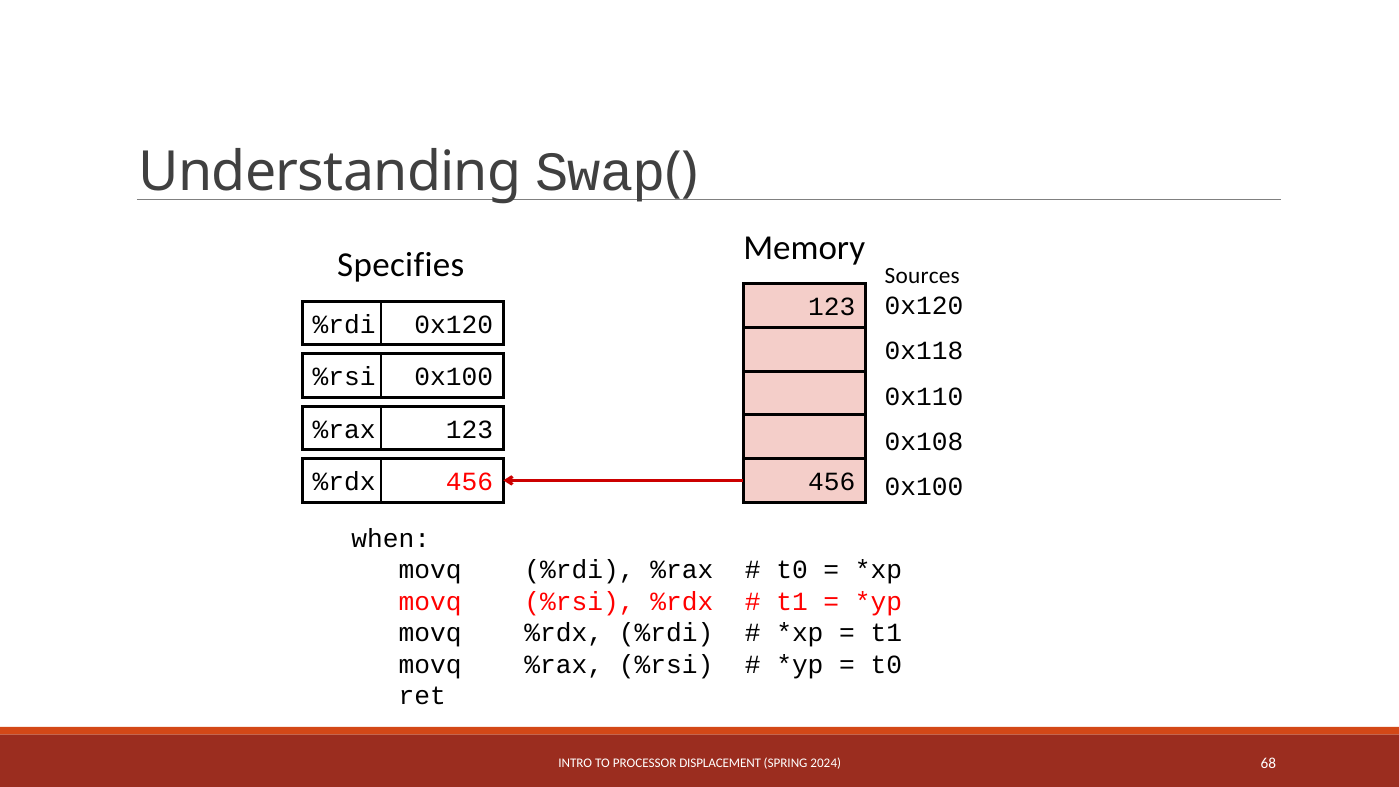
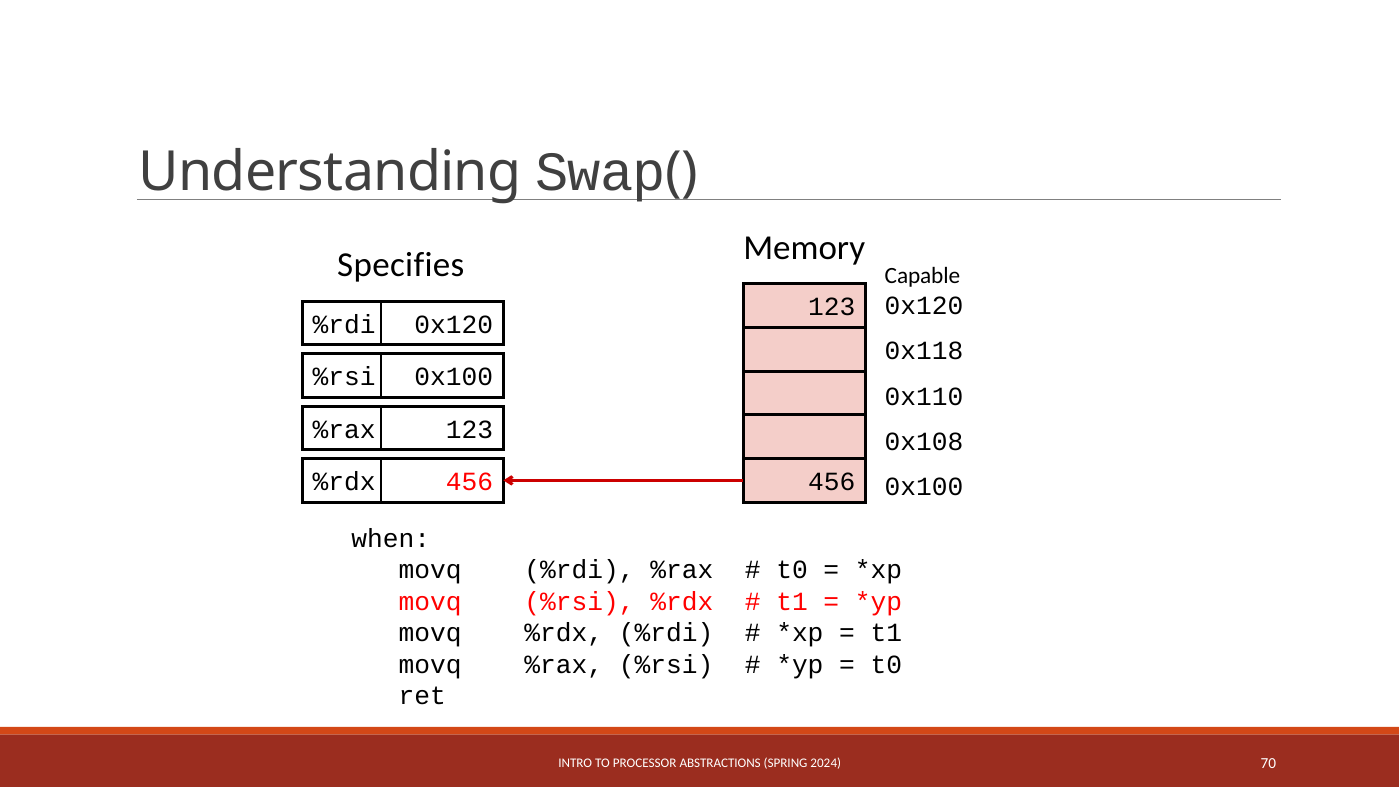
Sources: Sources -> Capable (922, 276)
DISPLACEMENT: DISPLACEMENT -> ABSTRACTIONS (720, 763)
68: 68 -> 70 (1268, 763)
